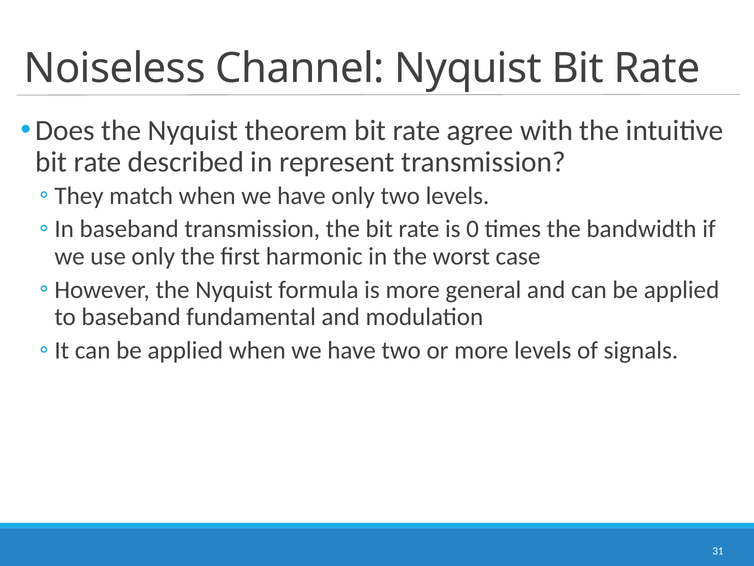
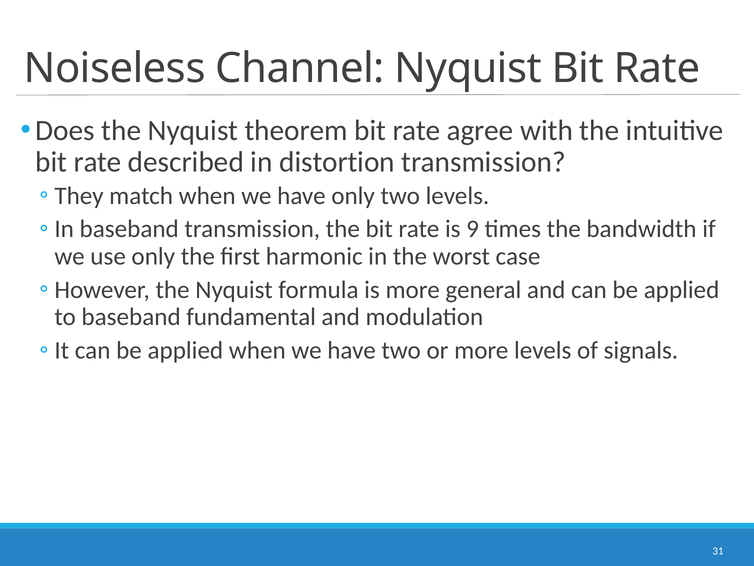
represent: represent -> distortion (337, 162)
0: 0 -> 9 (473, 229)
